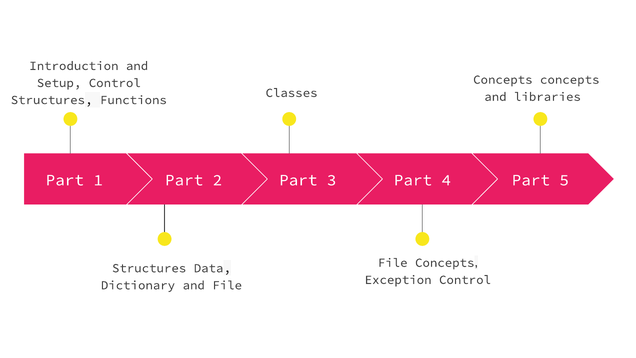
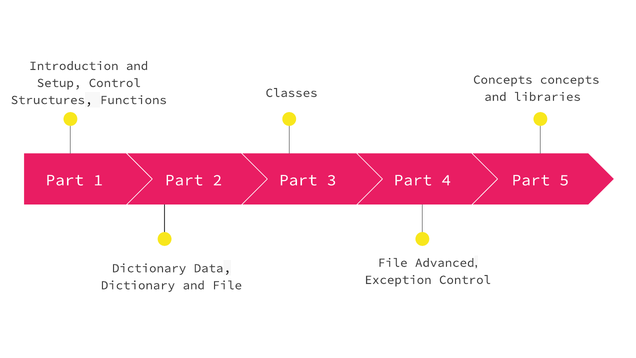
File Concepts: Concepts -> Advanced (445, 263)
Structures: Structures -> Dictionary (149, 268)
